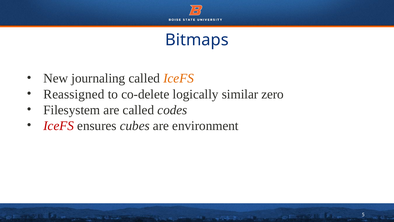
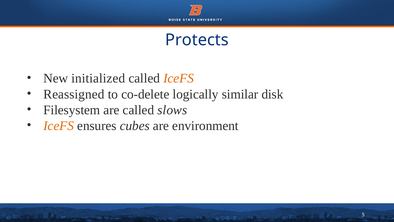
Bitmaps: Bitmaps -> Protects (197, 40)
journaling: journaling -> initialized (98, 78)
zero: zero -> disk (272, 94)
codes: codes -> slows (172, 110)
IceFS colour: red -> orange (59, 126)
